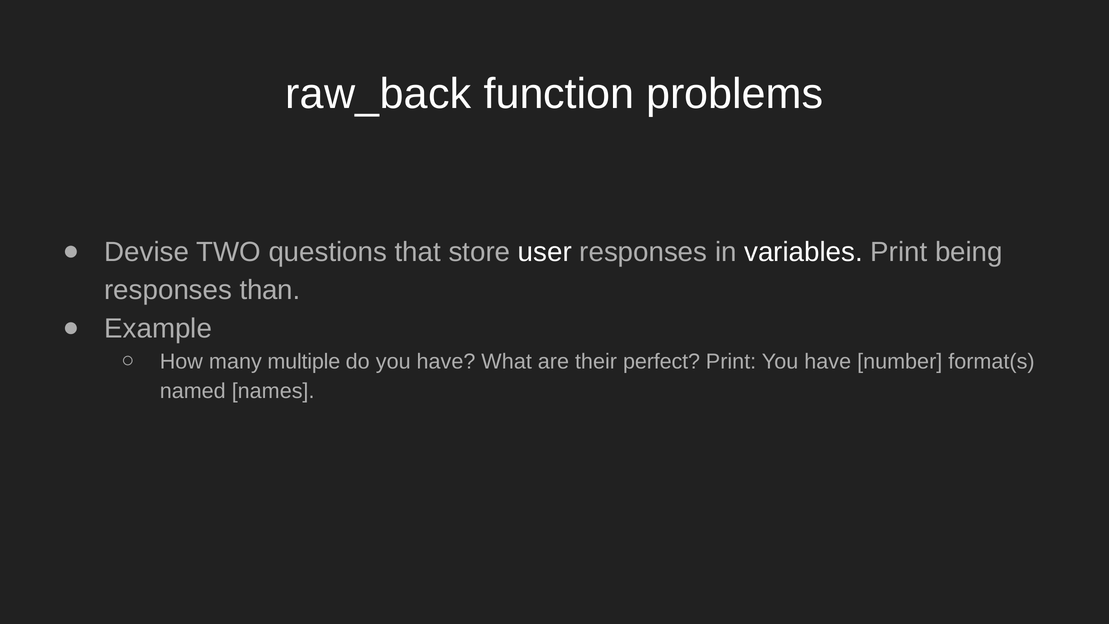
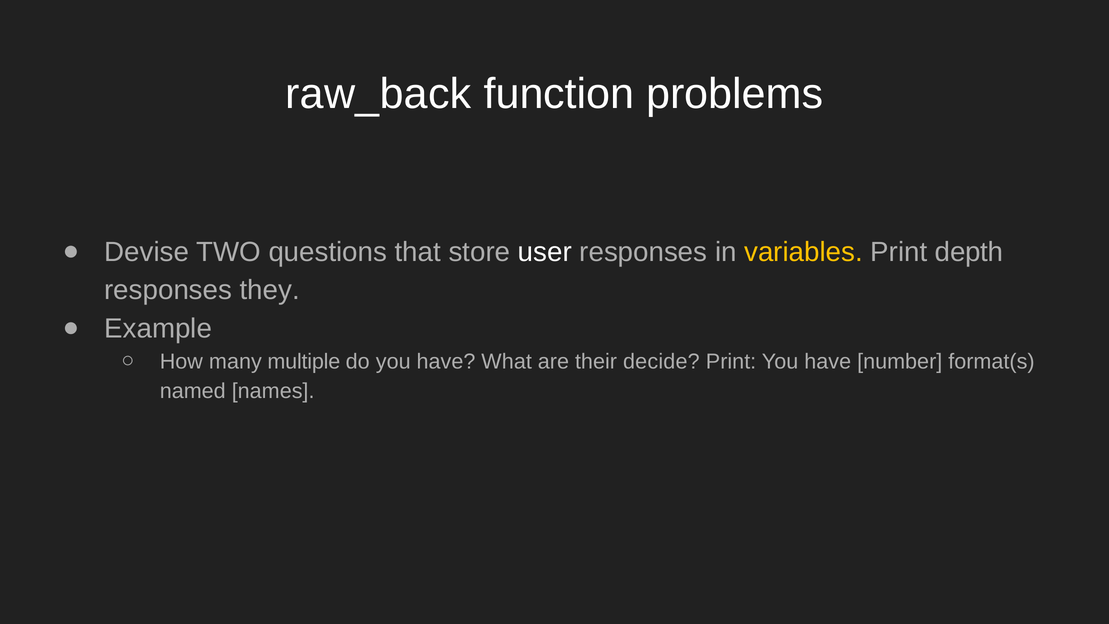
variables colour: white -> yellow (803, 252)
being: being -> depth (969, 252)
than: than -> they (270, 290)
perfect: perfect -> decide (661, 361)
